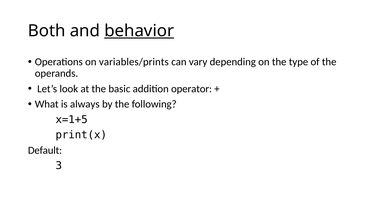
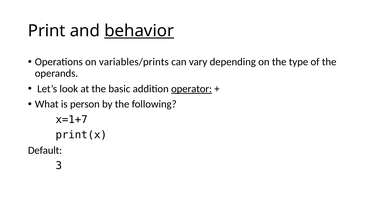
Both: Both -> Print (47, 31)
operator underline: none -> present (192, 89)
always: always -> person (85, 104)
x=1+5: x=1+5 -> x=1+7 (72, 120)
